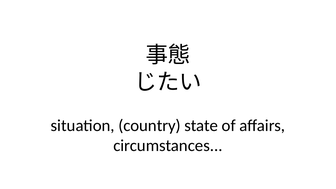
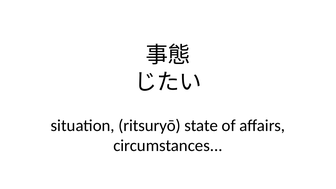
country: country -> ritsuryō (150, 125)
